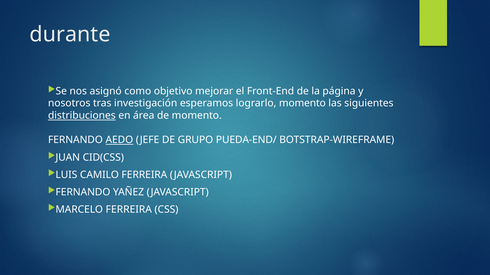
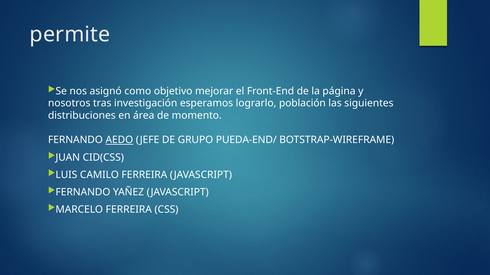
durante: durante -> permite (70, 34)
lograrlo momento: momento -> población (302, 103)
distribuciones underline: present -> none (82, 116)
